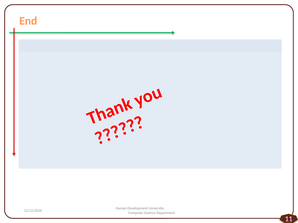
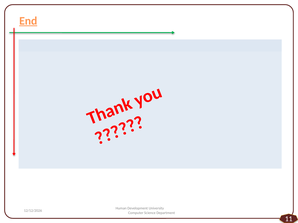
End underline: none -> present (28, 21)
